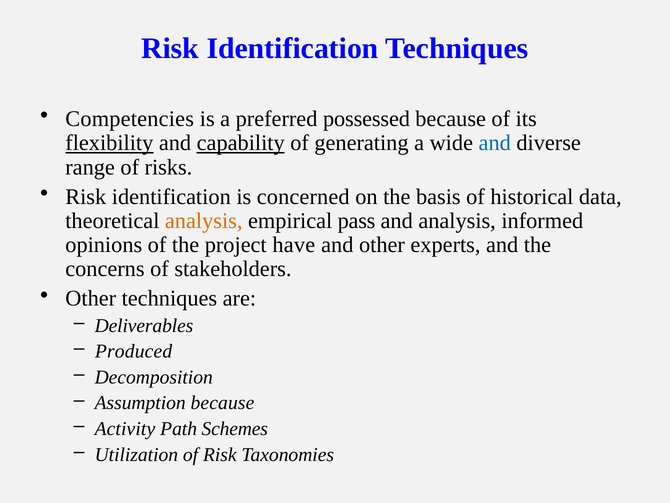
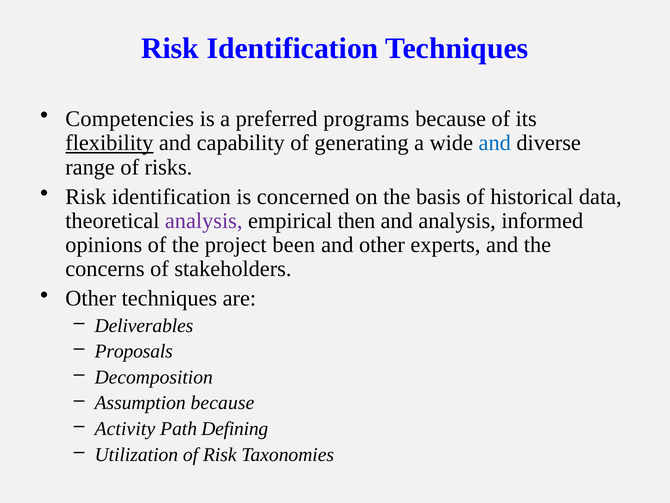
possessed: possessed -> programs (366, 119)
capability underline: present -> none (241, 143)
analysis colour: orange -> purple (204, 221)
pass: pass -> then (357, 221)
have: have -> been (294, 245)
Produced: Produced -> Proposals (134, 351)
Schemes: Schemes -> Defining (235, 428)
